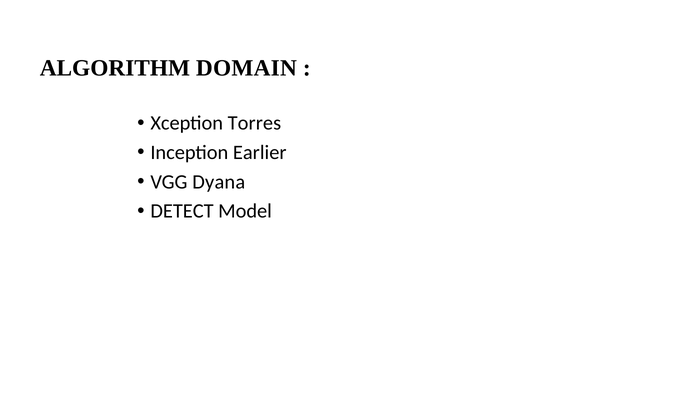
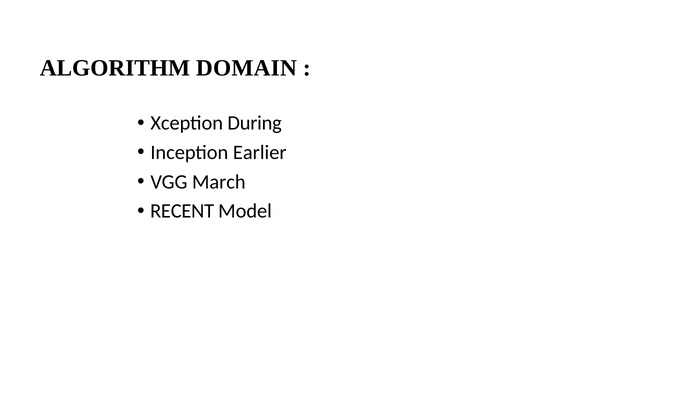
Torres: Torres -> During (255, 123)
Dyana: Dyana -> March (219, 182)
DETECT: DETECT -> RECENT (182, 211)
